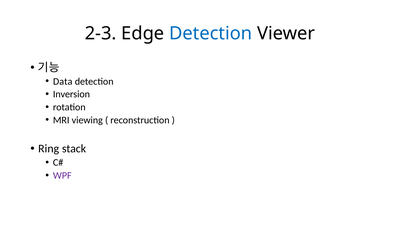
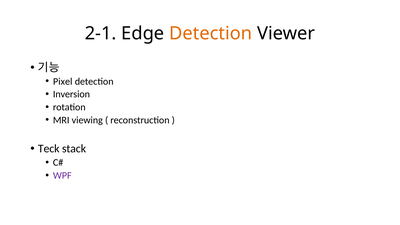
2-3: 2-3 -> 2-1 (101, 34)
Detection colour: blue -> orange (211, 34)
Data: Data -> Pixel (63, 81)
Ring: Ring -> Teck (49, 149)
